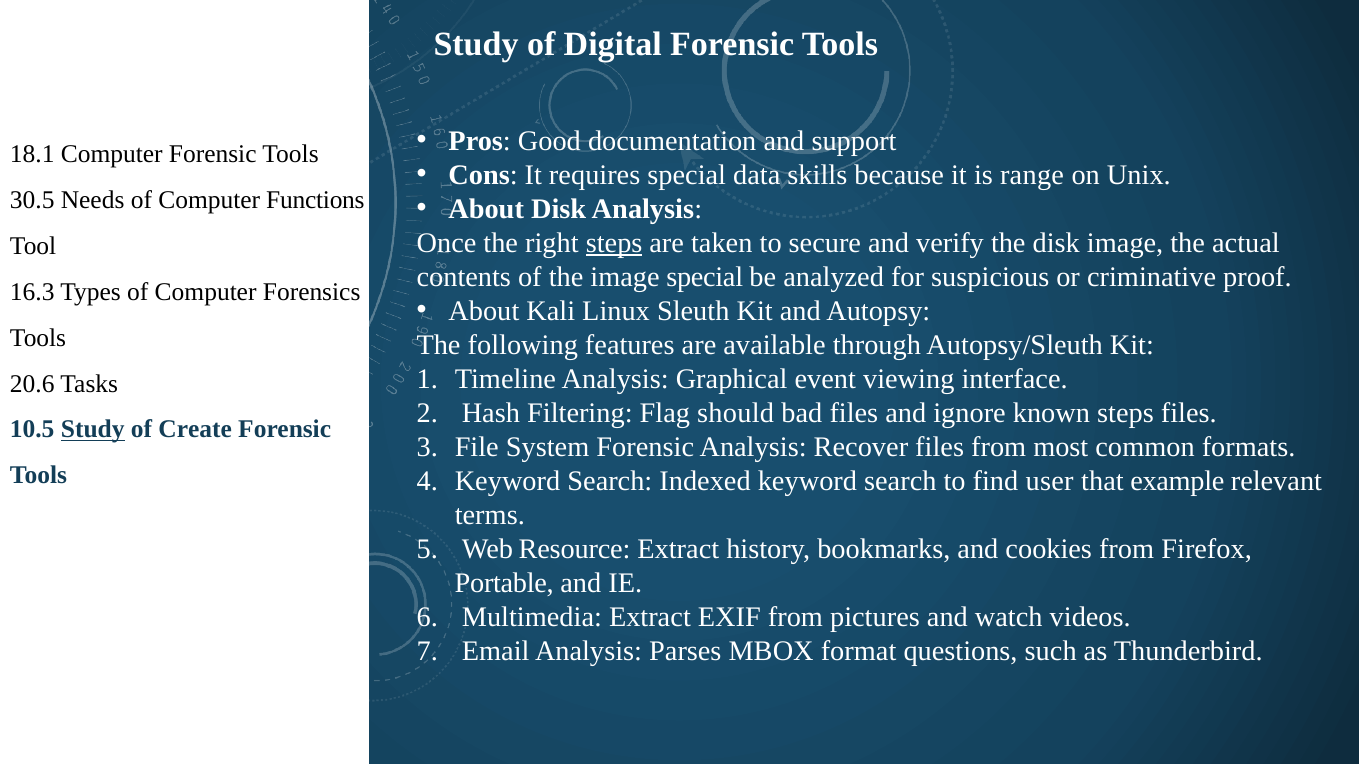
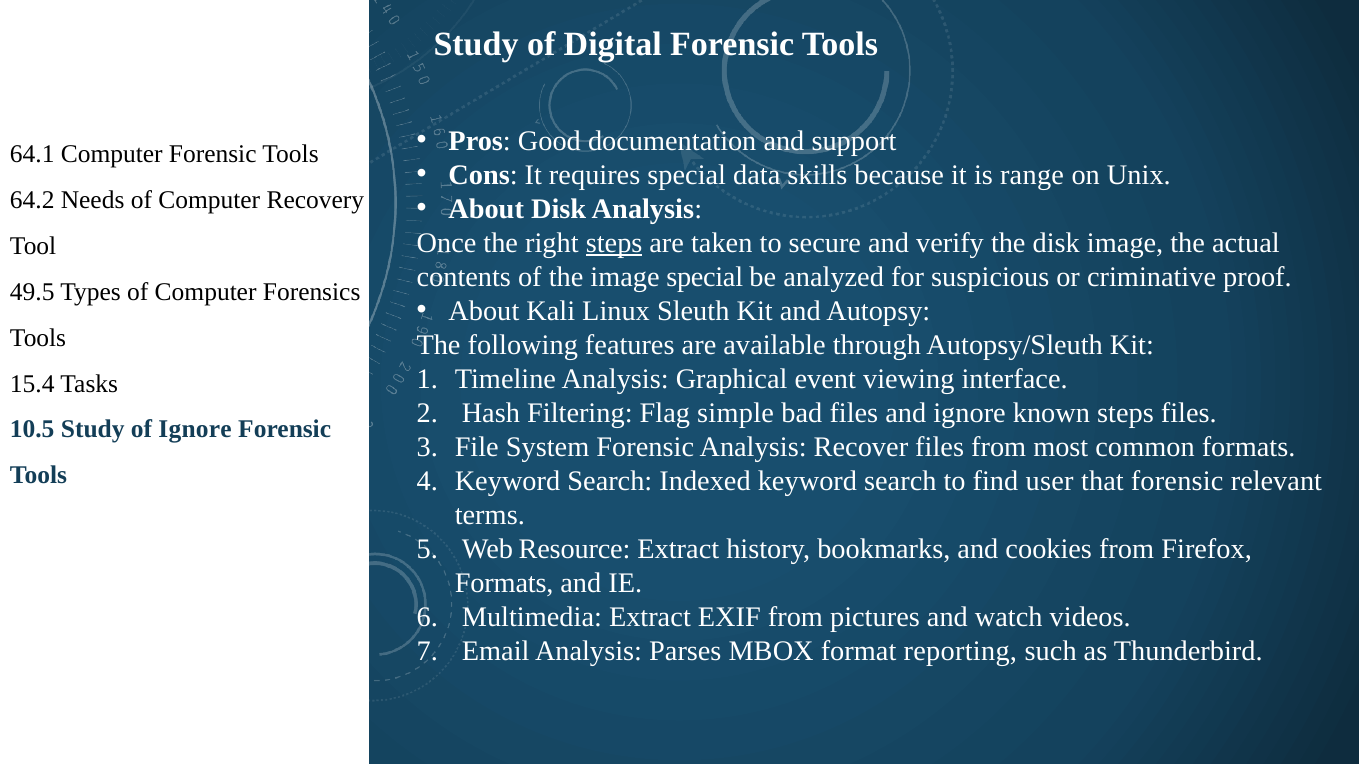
18.1: 18.1 -> 64.1 (32, 155)
30.5: 30.5 -> 64.2 (32, 200)
Functions: Functions -> Recovery (315, 200)
16.3: 16.3 -> 49.5 (32, 292)
20.6: 20.6 -> 15.4 (32, 384)
should: should -> simple (736, 413)
Study underline: present -> none (93, 430)
of Create: Create -> Ignore (195, 430)
that example: example -> forensic (1177, 481)
Portable: Portable -> Formats (504, 583)
questions: questions -> reporting (960, 651)
